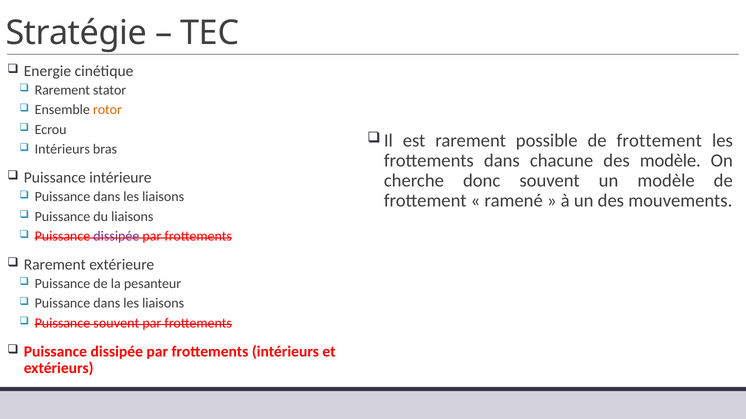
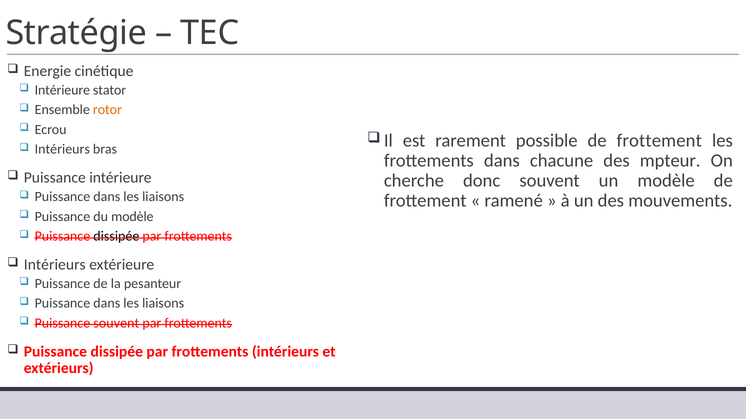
Rarement: Rarement -> Intérieure (62, 90)
des modèle: modèle -> mpteur (670, 161)
du liaisons: liaisons -> modèle (132, 217)
dissipée colour: purple -> black (116, 237)
Rarement: Rarement -> Intérieurs (55, 265)
